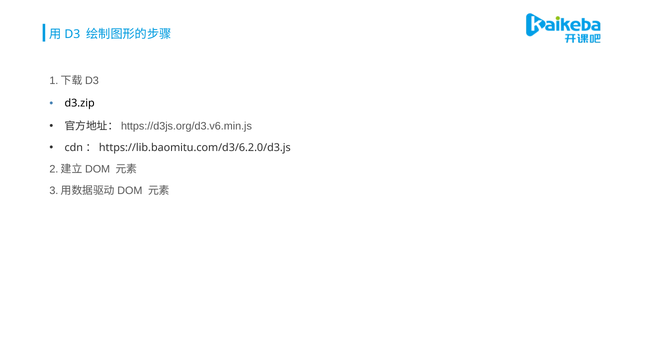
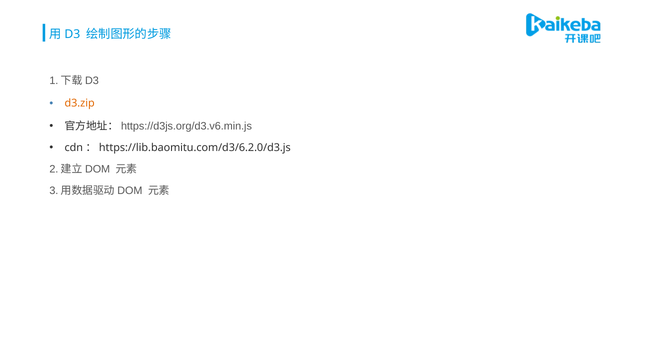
d3.zip colour: black -> orange (80, 103)
